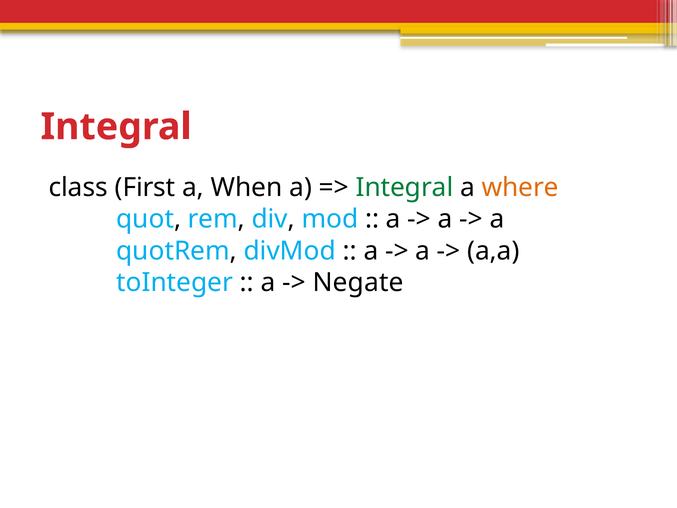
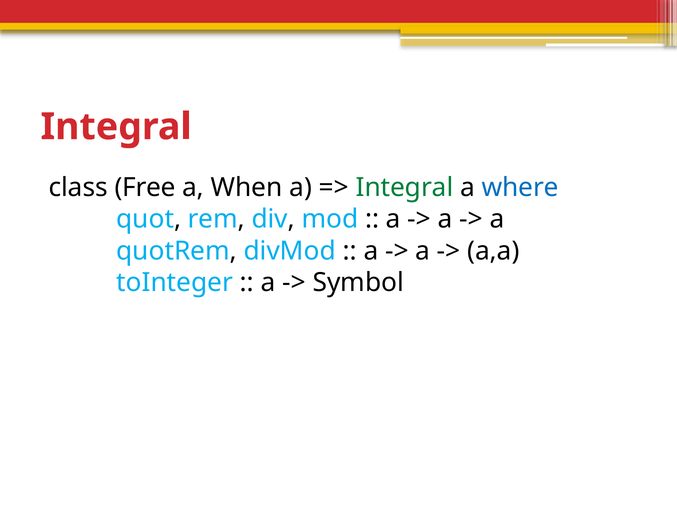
First: First -> Free (145, 188)
where colour: orange -> blue (520, 188)
Negate: Negate -> Symbol (358, 282)
